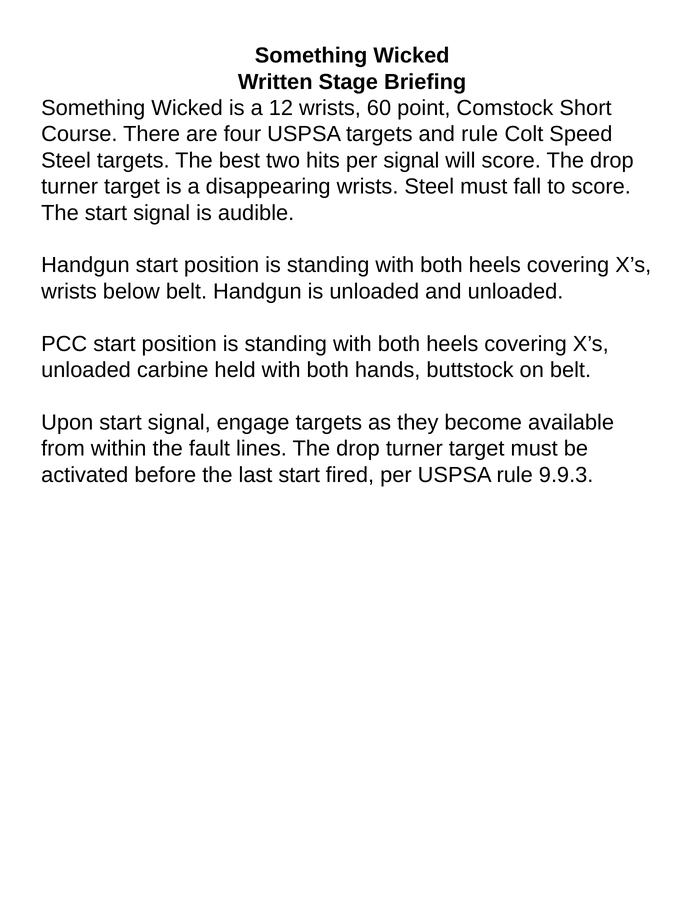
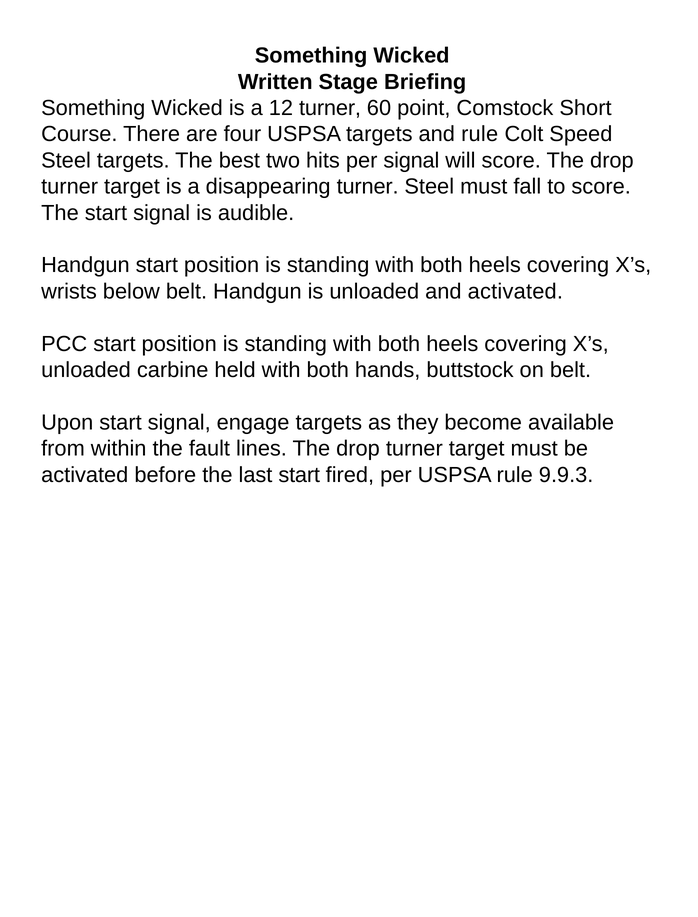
12 wrists: wrists -> turner (330, 108)
disappearing wrists: wrists -> turner (368, 186)
and unloaded: unloaded -> activated (515, 291)
